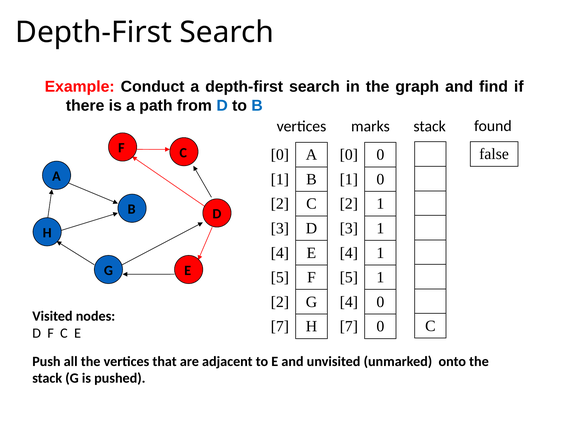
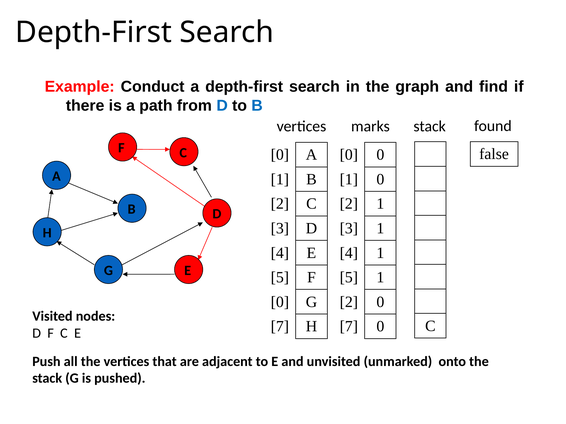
2: 2 -> 0 (280, 302)
4: 4 -> 2 (349, 302)
